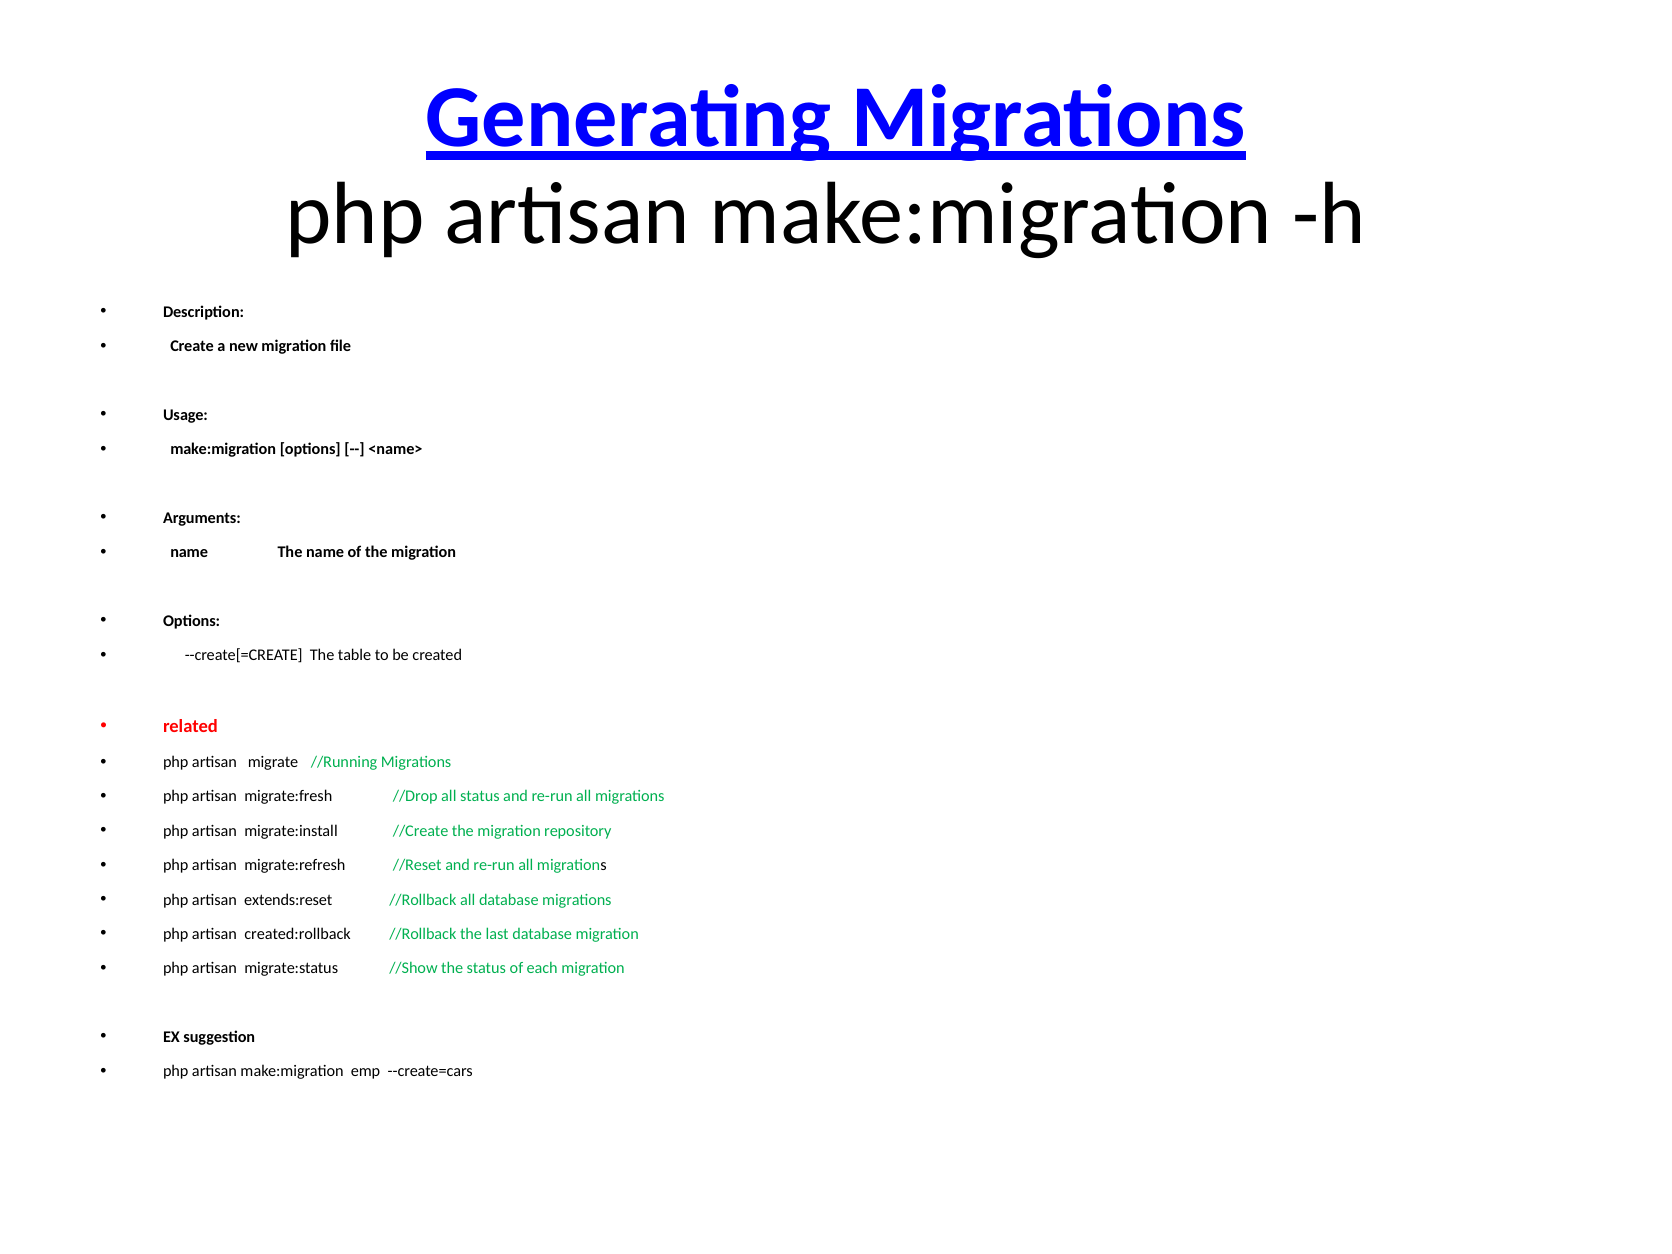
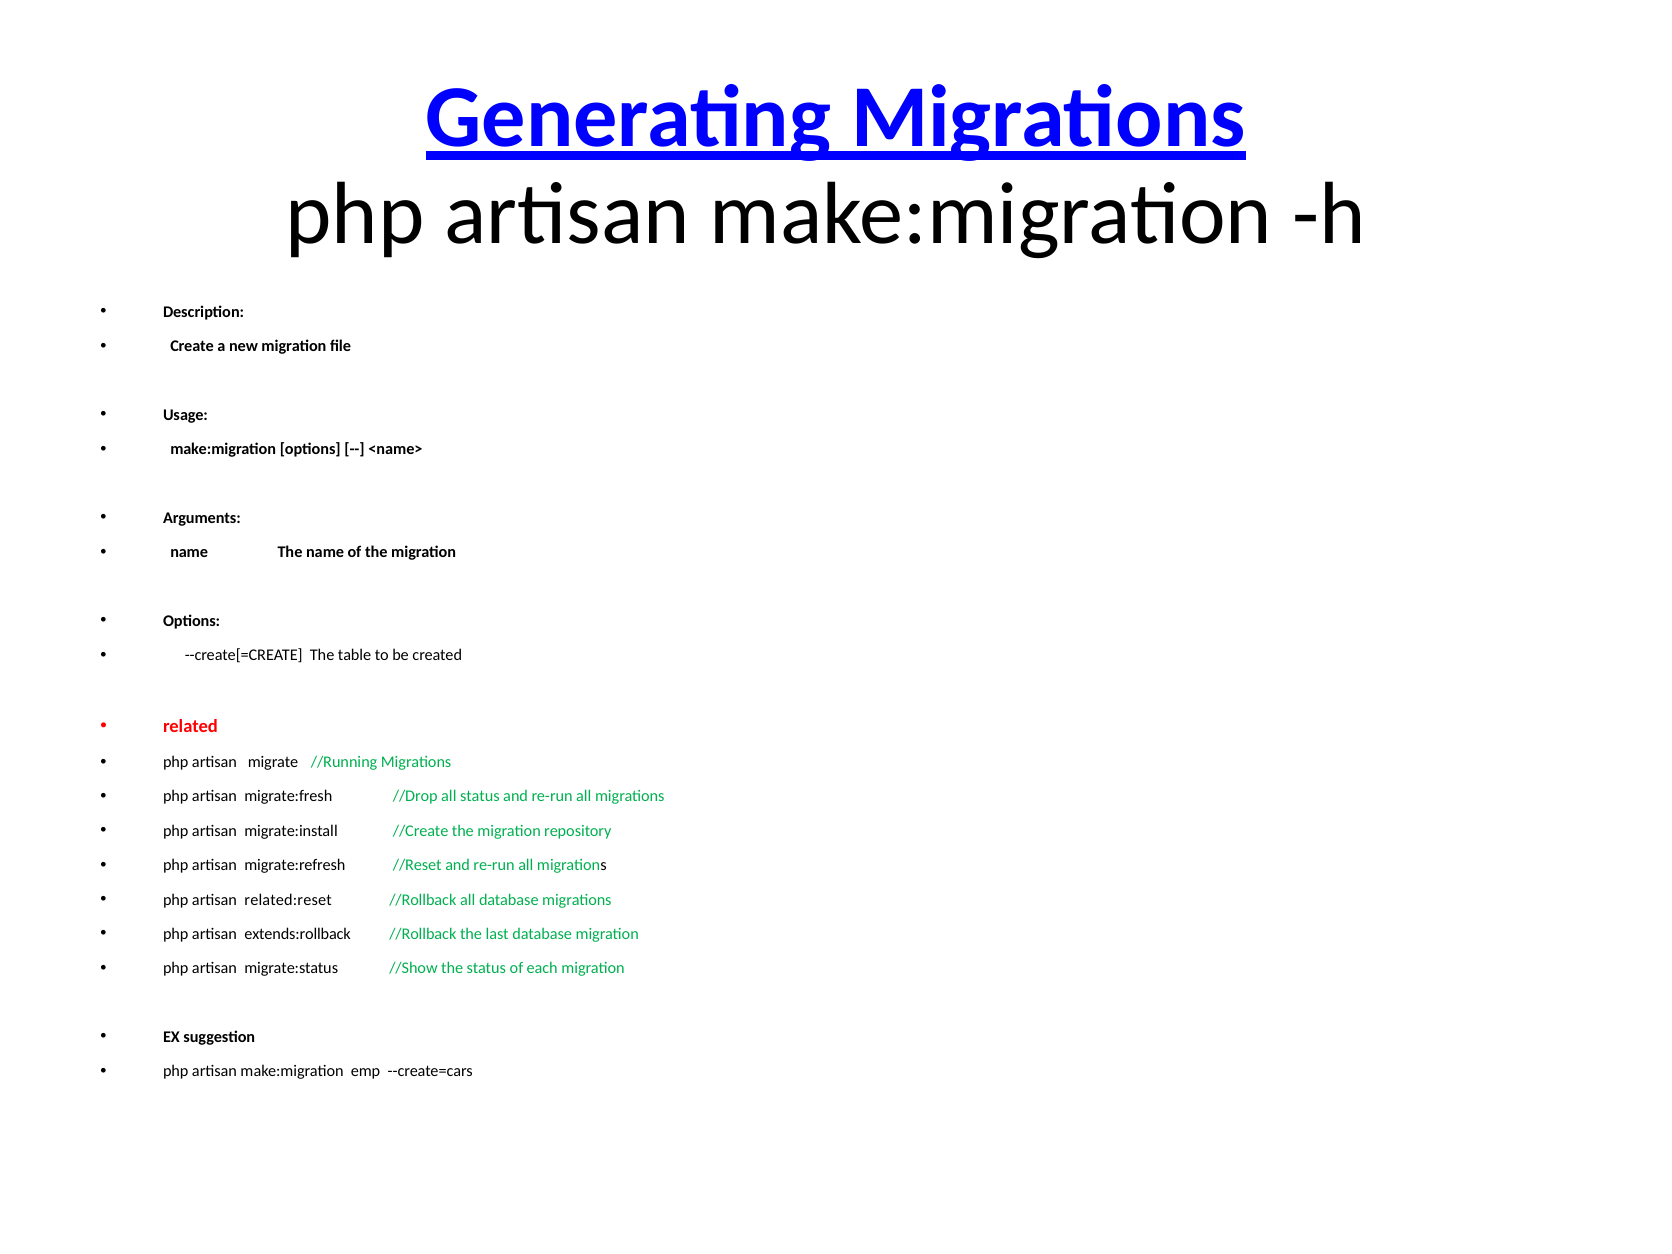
extends:reset: extends:reset -> related:reset (288, 900)
created:rollback: created:rollback -> extends:rollback (298, 934)
